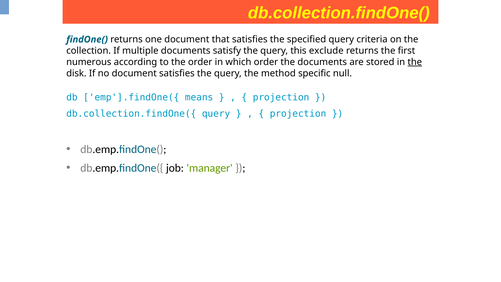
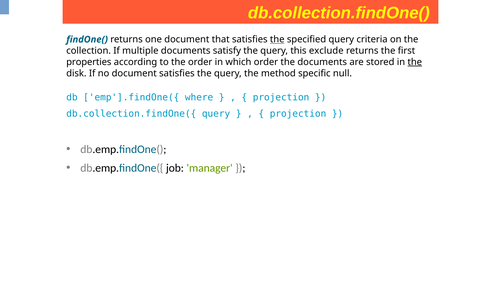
the underline: none -> present (277, 39)
numerous: numerous -> properties (89, 62)
means: means -> where (199, 97)
